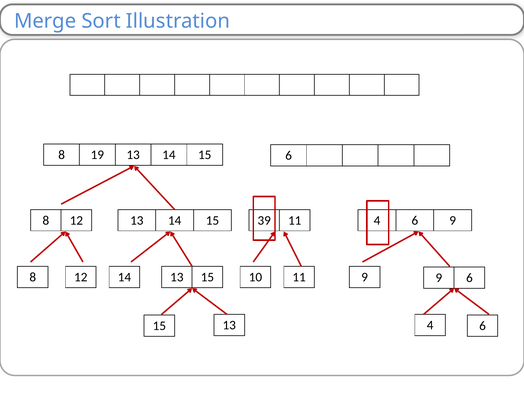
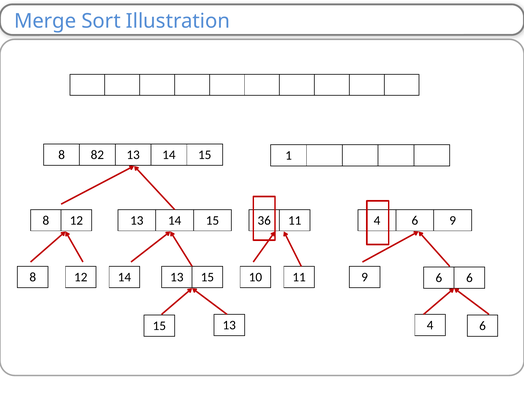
19: 19 -> 82 (97, 155)
15 6: 6 -> 1 (289, 155)
39: 39 -> 36 (264, 220)
15 9: 9 -> 6 (439, 278)
